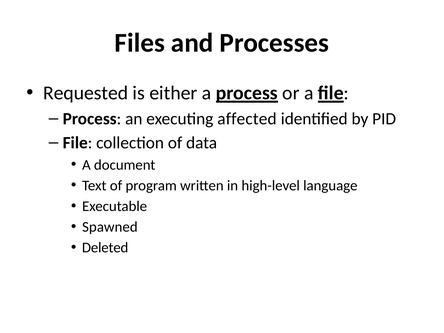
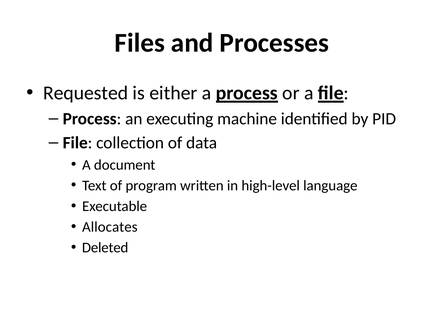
affected: affected -> machine (247, 119)
Spawned: Spawned -> Allocates (110, 227)
